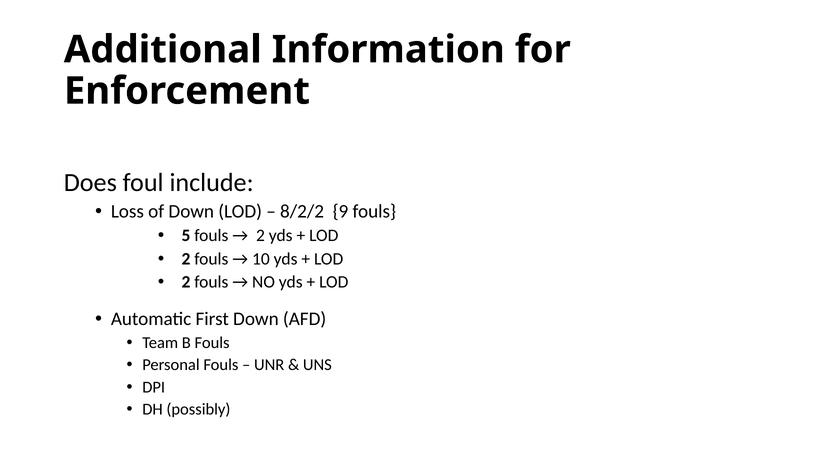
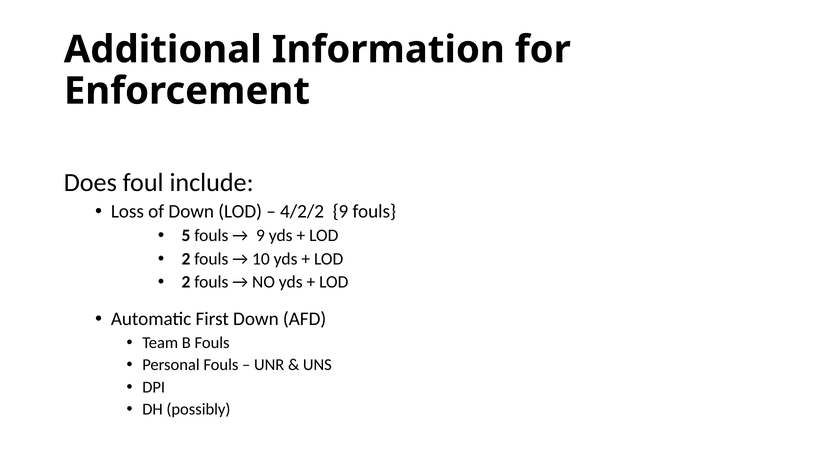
8/2/2: 8/2/2 -> 4/2/2 (302, 211)
2: 2 -> 9 (260, 236)
